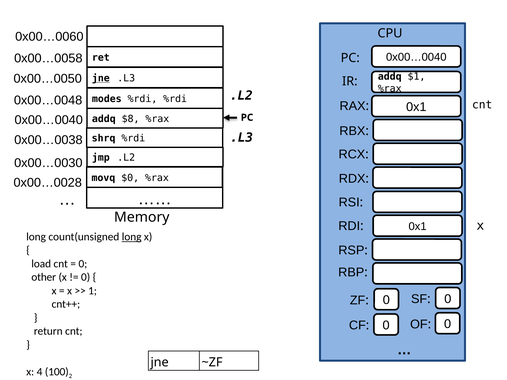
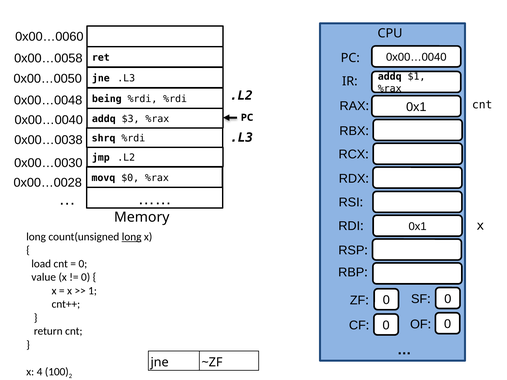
jne underline: present -> none (101, 78)
modes: modes -> being (107, 99)
$8: $8 -> $3 (131, 119)
other: other -> value (44, 277)
